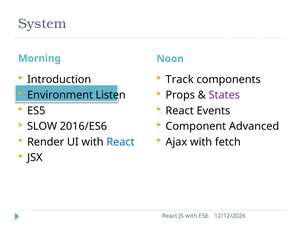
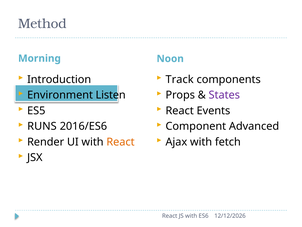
System: System -> Method (42, 24)
SLOW: SLOW -> RUNS (42, 126)
React colour: blue -> orange (121, 142)
